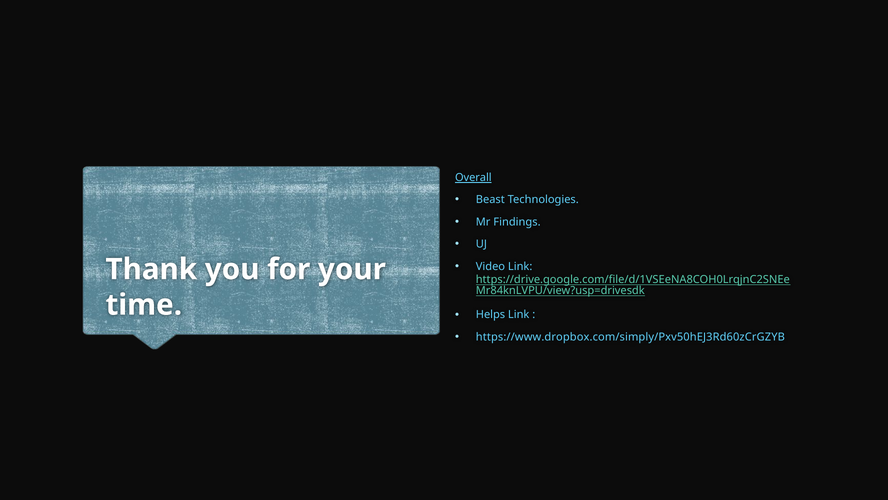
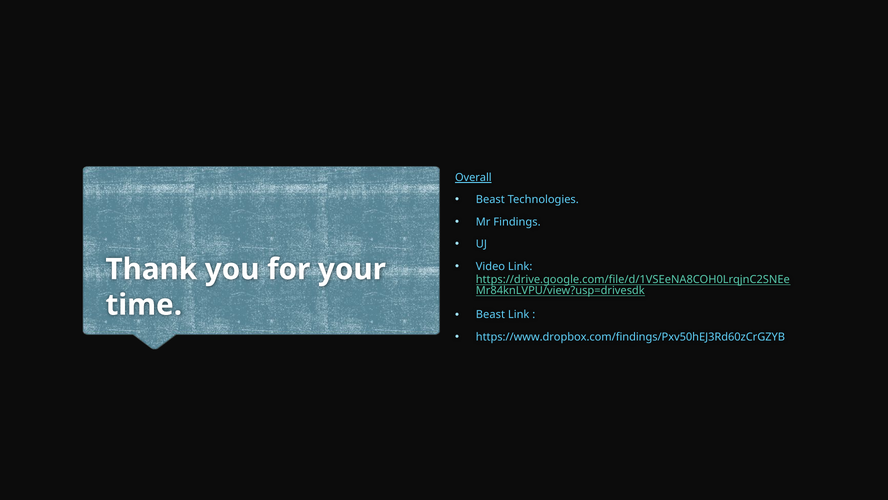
Helps: Helps -> Beast (490, 314)
https://www.dropbox.com/simply/Pxv50hEJ3Rd60zCrGZYB: https://www.dropbox.com/simply/Pxv50hEJ3Rd60zCrGZYB -> https://www.dropbox.com/findings/Pxv50hEJ3Rd60zCrGZYB (630, 337)
